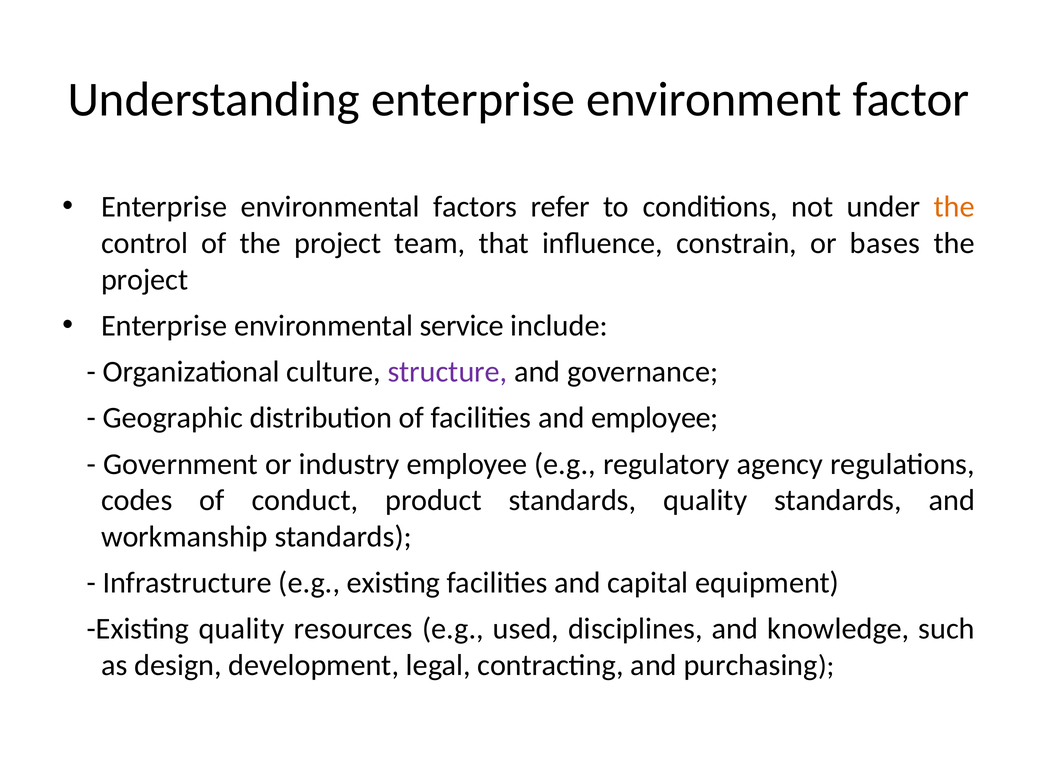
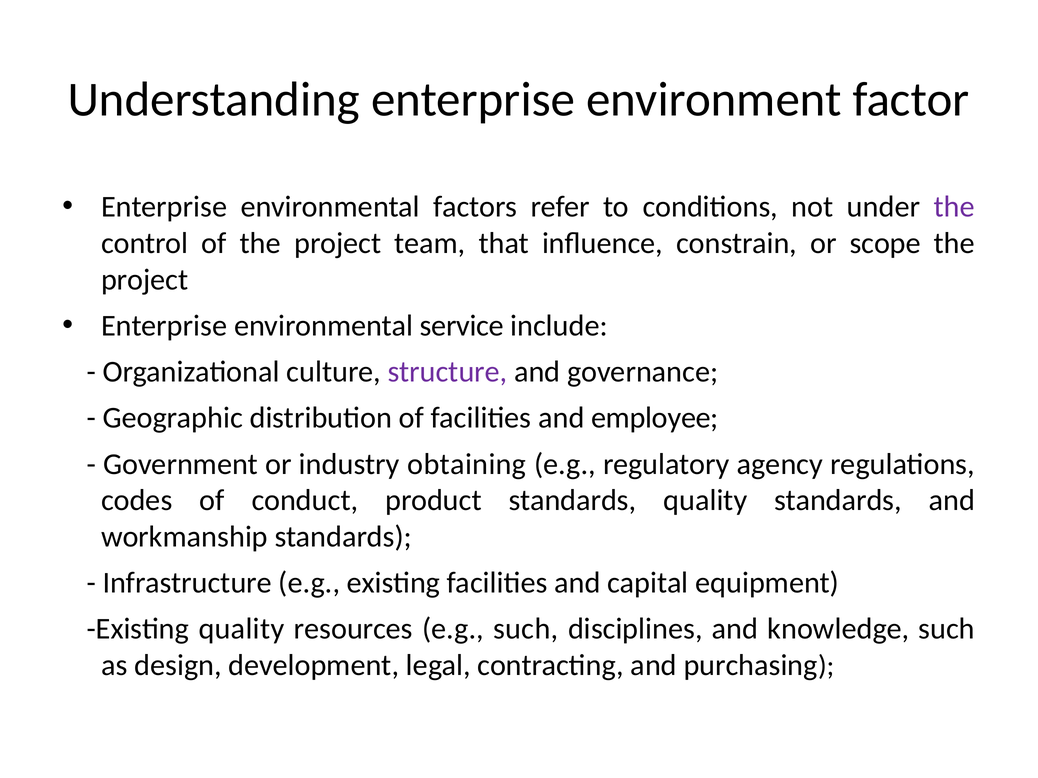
the colour: orange -> purple (954, 207)
bases: bases -> scope (885, 243)
industry employee: employee -> obtaining (467, 464)
e.g used: used -> such (526, 629)
